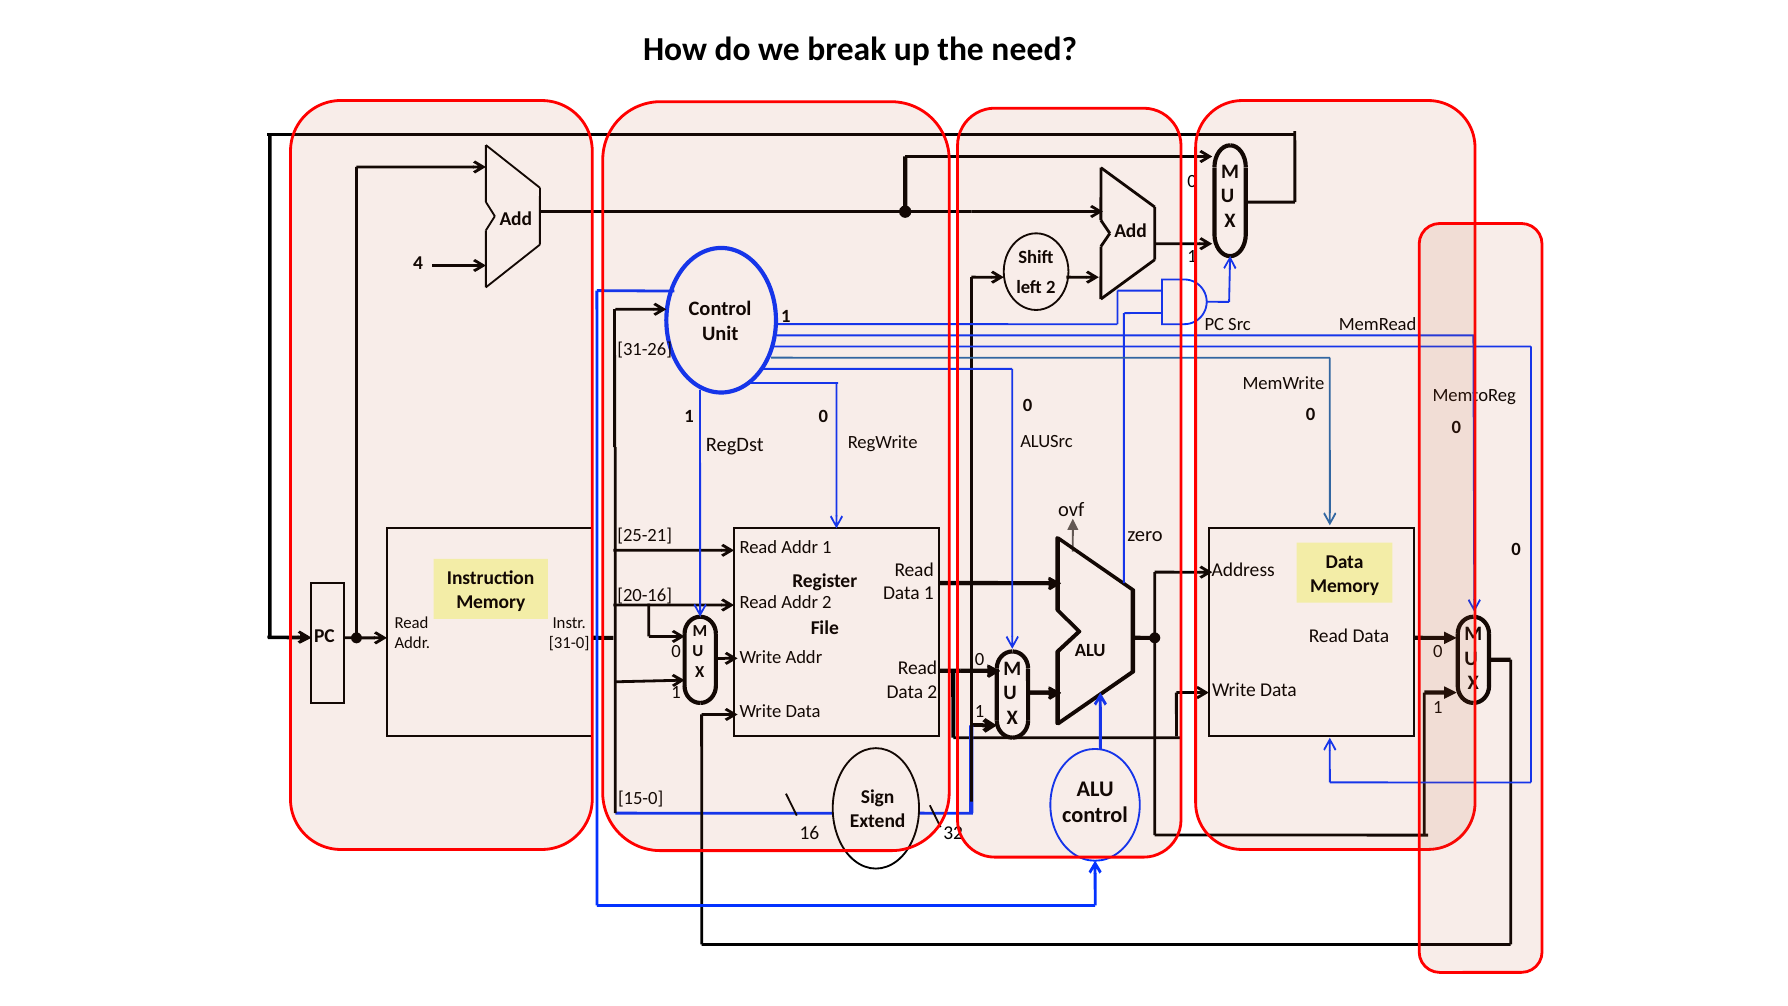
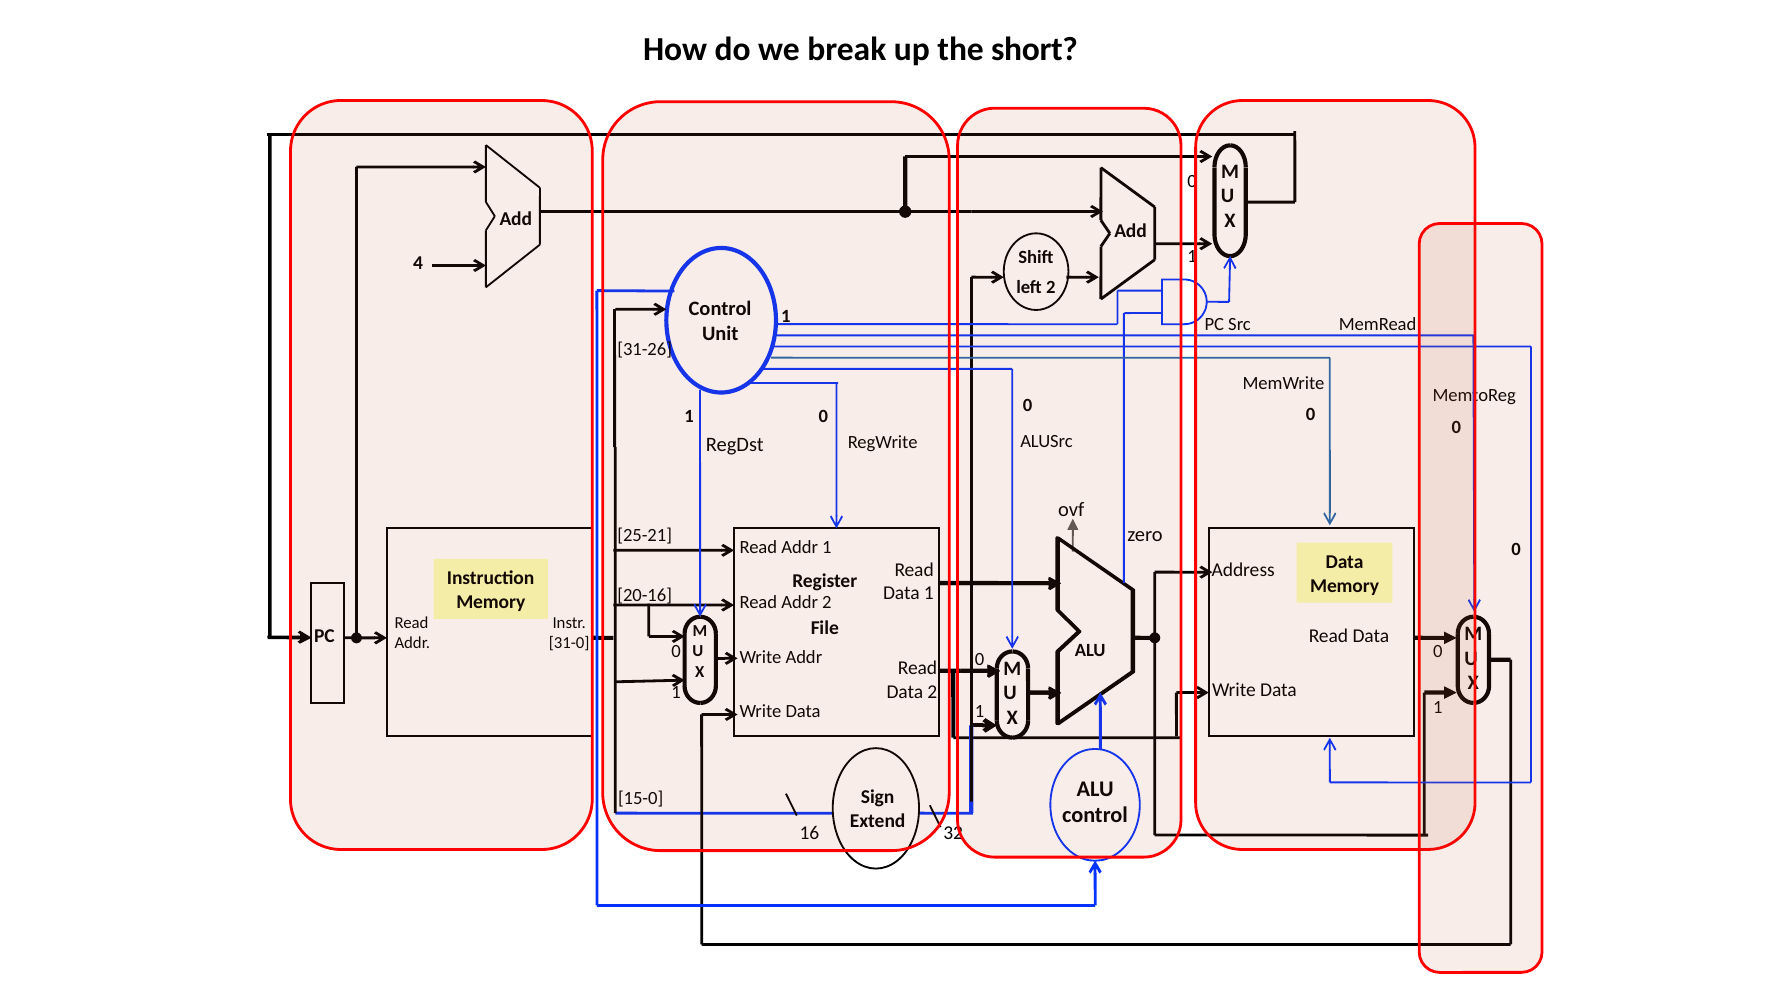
need: need -> short (1035, 50)
